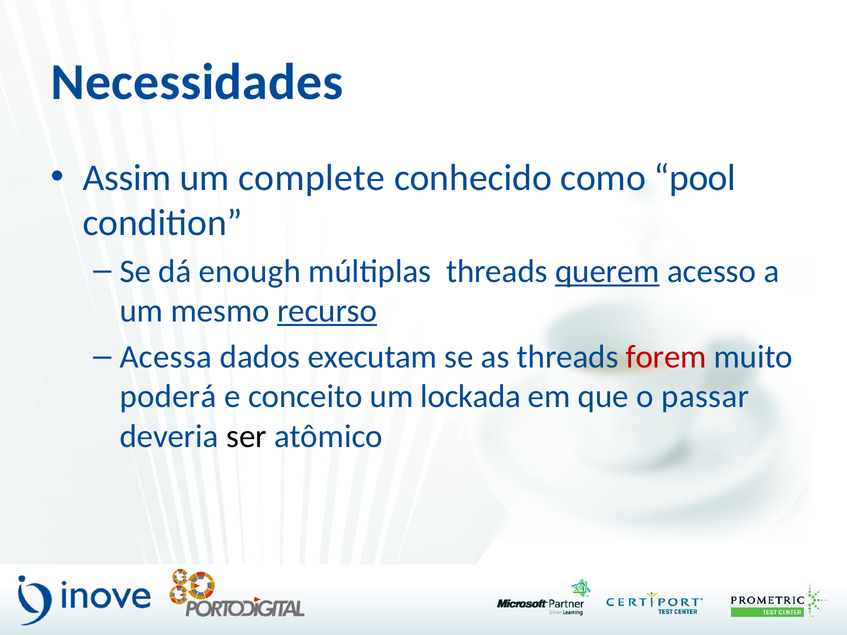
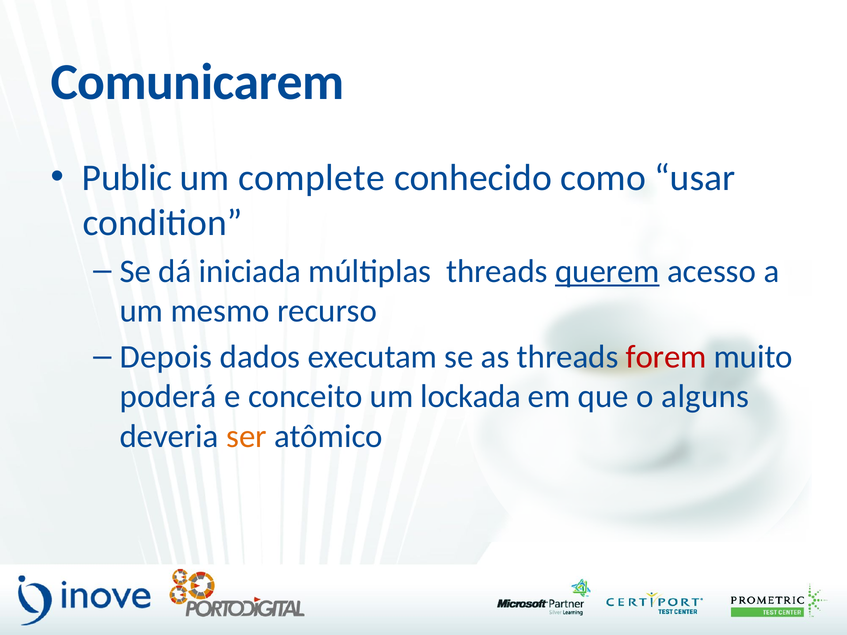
Necessidades: Necessidades -> Comunicarem (197, 82)
Assim: Assim -> Public (127, 178)
pool: pool -> usar (695, 178)
enough: enough -> iniciada (250, 272)
recurso underline: present -> none (327, 311)
Acessa: Acessa -> Depois (166, 357)
passar: passar -> alguns (705, 397)
ser colour: black -> orange (247, 436)
